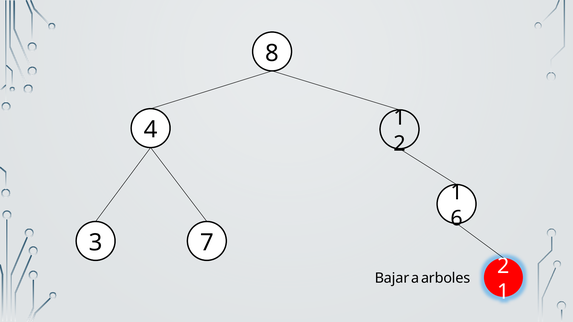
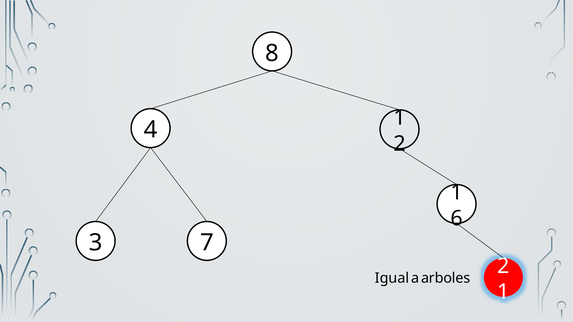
Bajar: Bajar -> Igual (392, 278)
